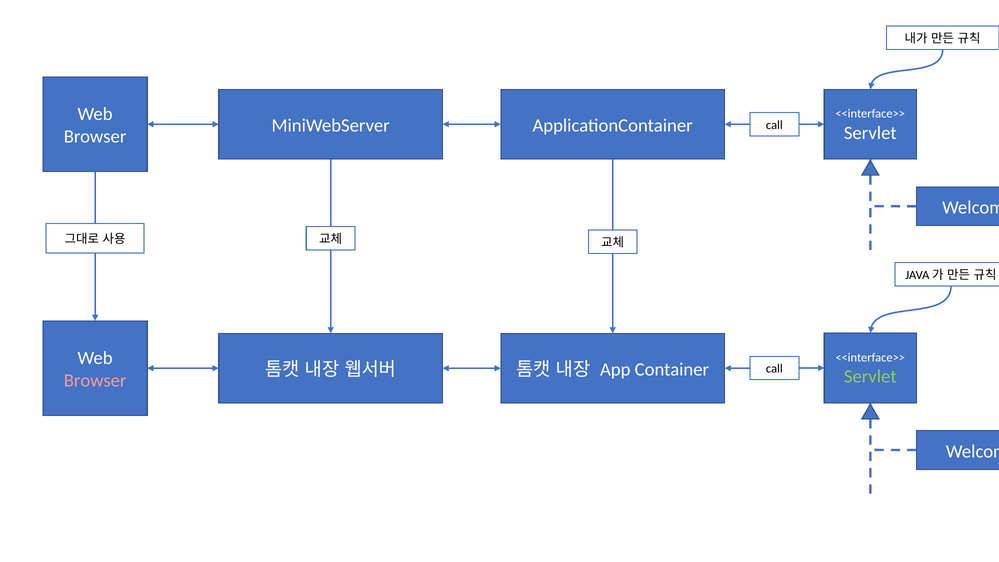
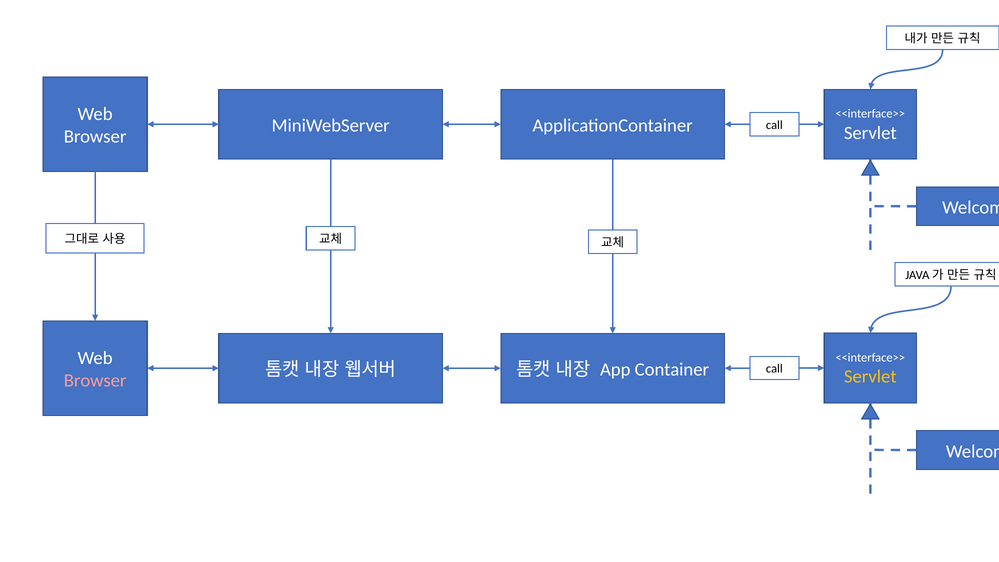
Servlet colour: light green -> yellow (870, 377)
